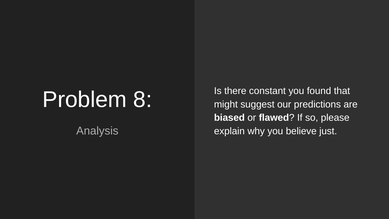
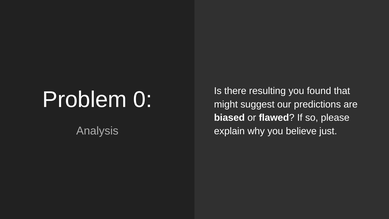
constant: constant -> resulting (267, 91)
8: 8 -> 0 (143, 100)
